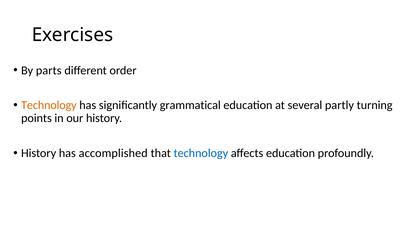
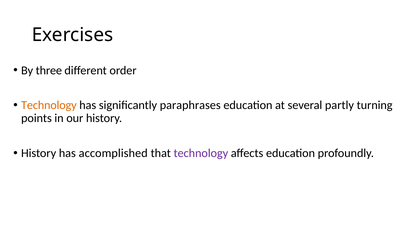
parts: parts -> three (49, 70)
grammatical: grammatical -> paraphrases (190, 105)
technology colour: blue -> purple (201, 153)
